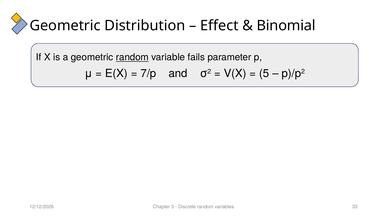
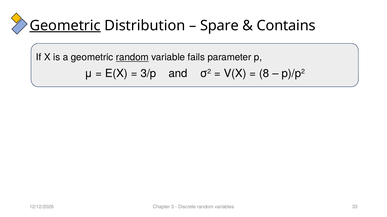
Geometric underline: none -> present (65, 26)
Effect: Effect -> Spare (219, 26)
Binomial: Binomial -> Contains (286, 26)
7/p: 7/p -> 3/p (148, 74)
5: 5 -> 8 (264, 74)
